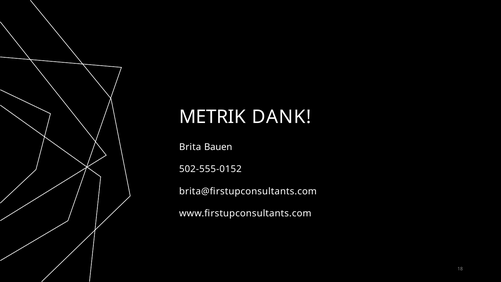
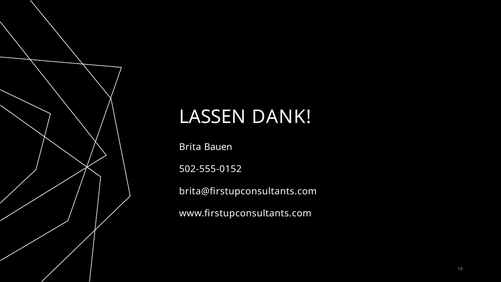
METRIK: METRIK -> LASSEN (212, 117)
